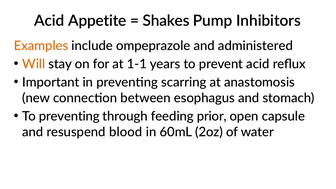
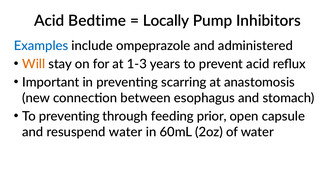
Appetite: Appetite -> Bedtime (97, 21)
Shakes: Shakes -> Locally (166, 21)
Examples colour: orange -> blue (41, 46)
1-1: 1-1 -> 1-3 (137, 64)
resuspend blood: blood -> water (126, 132)
